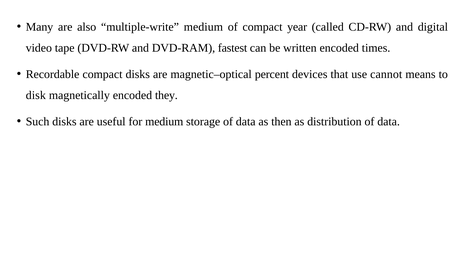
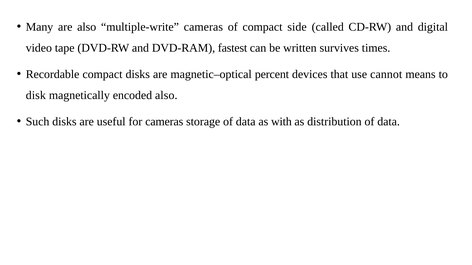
multiple-write medium: medium -> cameras (203, 27)
year: year -> side (297, 27)
written encoded: encoded -> survives (339, 48)
encoded they: they -> also (166, 96)
for medium: medium -> cameras (164, 122)
then: then -> with (281, 122)
